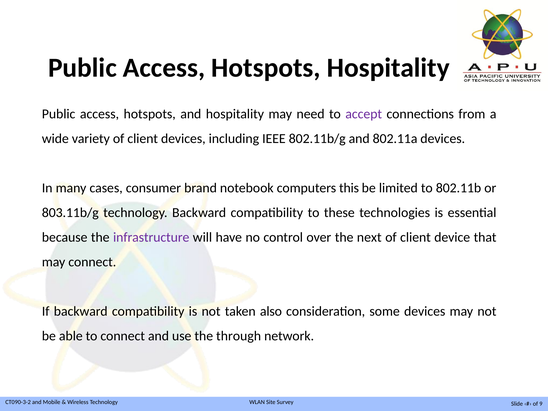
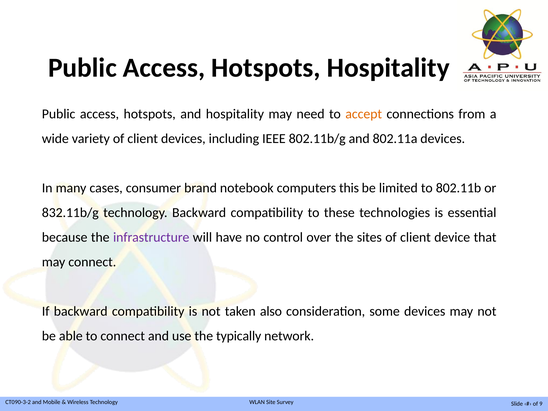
accept colour: purple -> orange (364, 114)
803.11b/g: 803.11b/g -> 832.11b/g (70, 213)
next: next -> sites (369, 237)
through: through -> typically (239, 336)
